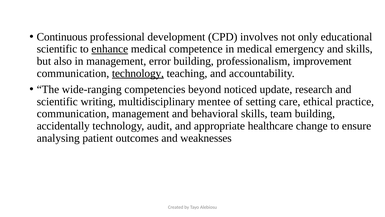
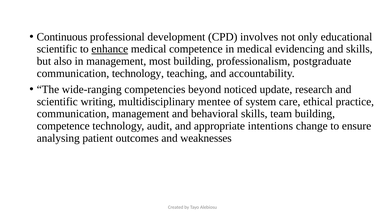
emergency: emergency -> evidencing (300, 49)
error: error -> most (160, 61)
improvement: improvement -> postgraduate (322, 61)
technology underline: present -> none (138, 73)
setting: setting -> system (261, 101)
accidentally: accidentally -> competence (63, 126)
healthcare: healthcare -> intentions (270, 126)
